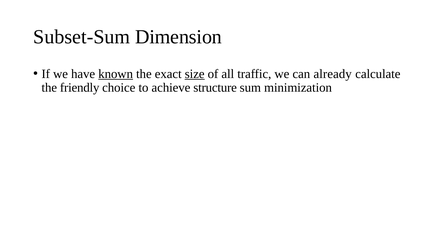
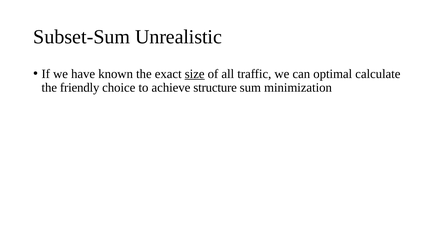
Dimension: Dimension -> Unrealistic (178, 37)
known underline: present -> none (116, 74)
already: already -> optimal (333, 74)
